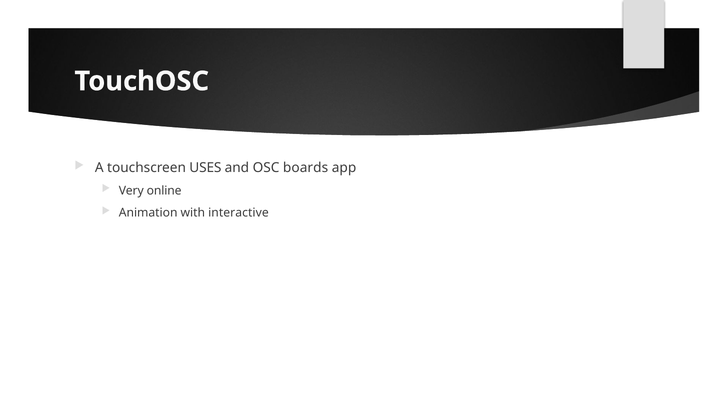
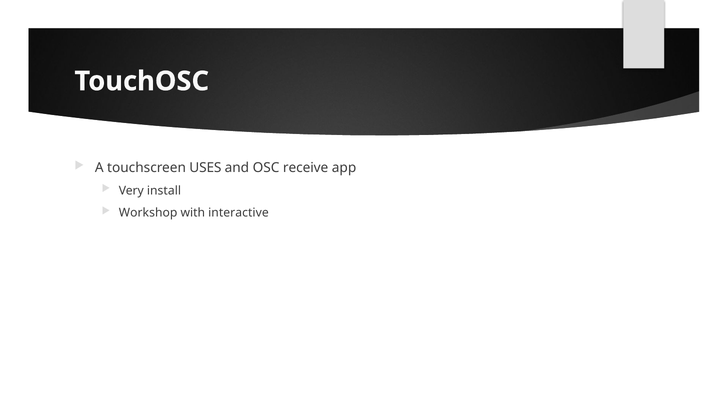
boards: boards -> receive (306, 167)
online: online -> install (164, 190)
Animation: Animation -> Workshop (148, 212)
